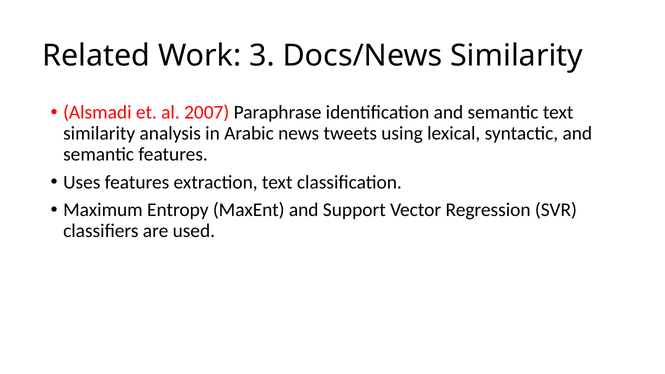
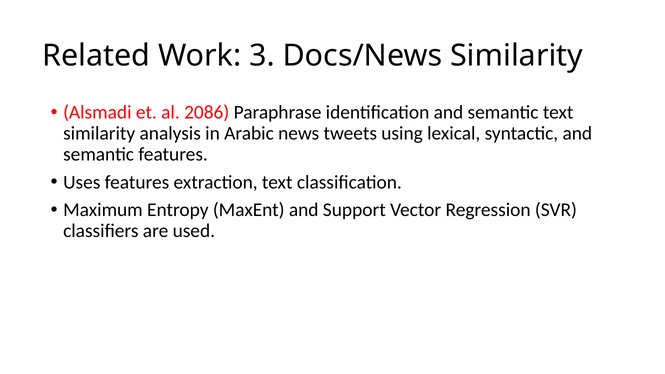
2007: 2007 -> 2086 (207, 112)
